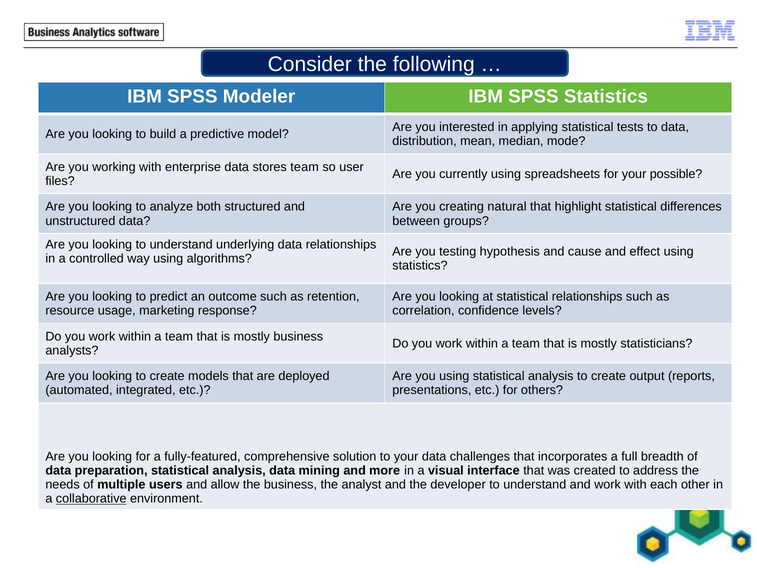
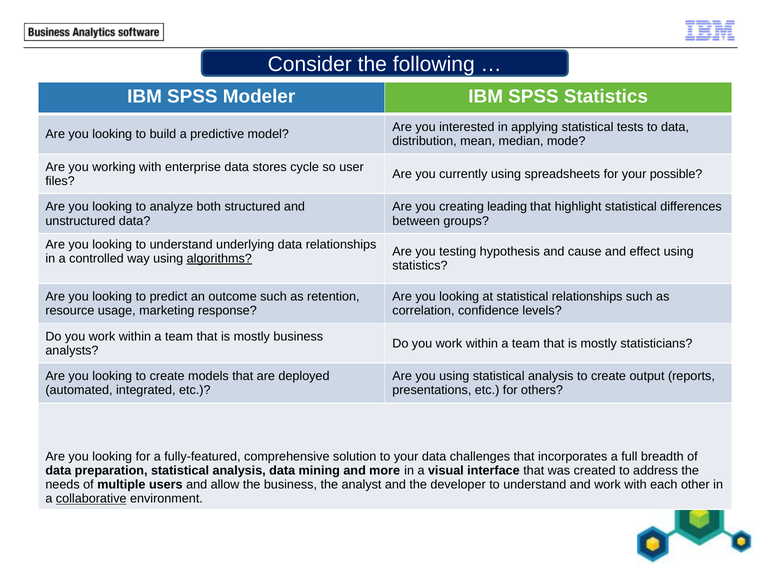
stores team: team -> cycle (305, 167)
natural: natural -> leading (507, 207)
algorithms underline: none -> present (219, 259)
